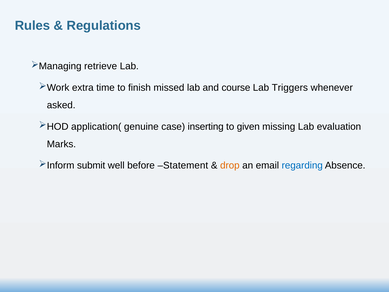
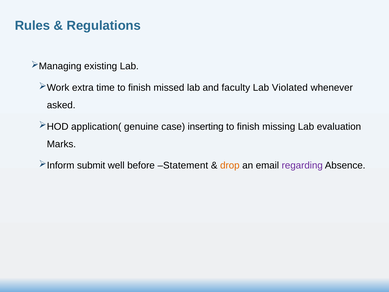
retrieve: retrieve -> existing (101, 66)
course: course -> faculty (236, 88)
Triggers: Triggers -> Violated (290, 88)
given: given -> finish (248, 126)
regarding colour: blue -> purple (302, 165)
